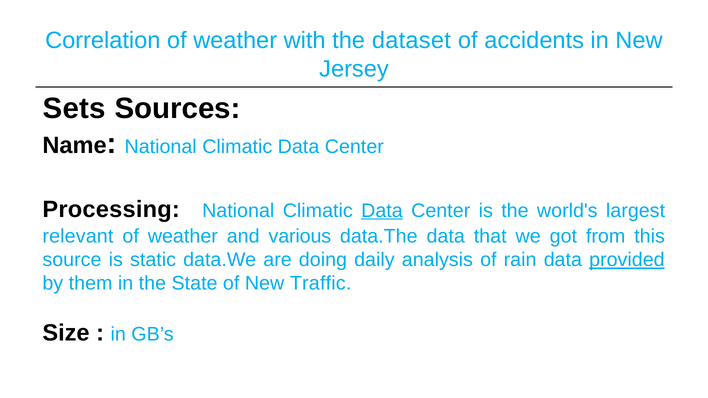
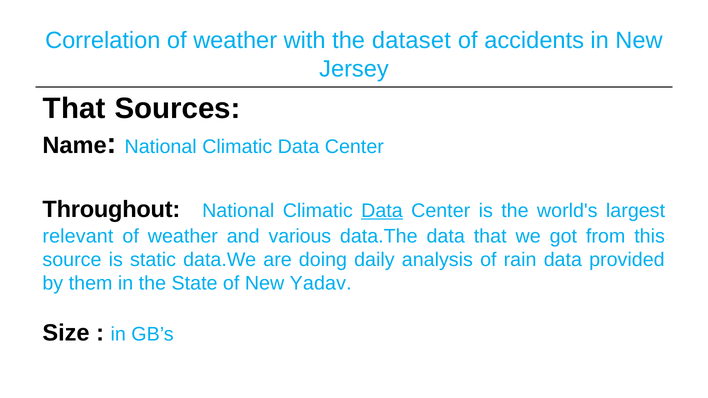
Sets: Sets -> That (74, 108)
Processing: Processing -> Throughout (111, 209)
provided underline: present -> none (627, 260)
Traffic: Traffic -> Yadav (321, 284)
